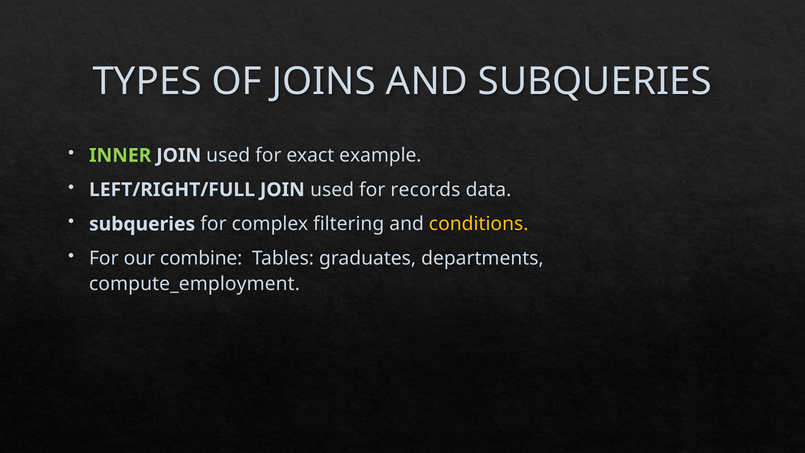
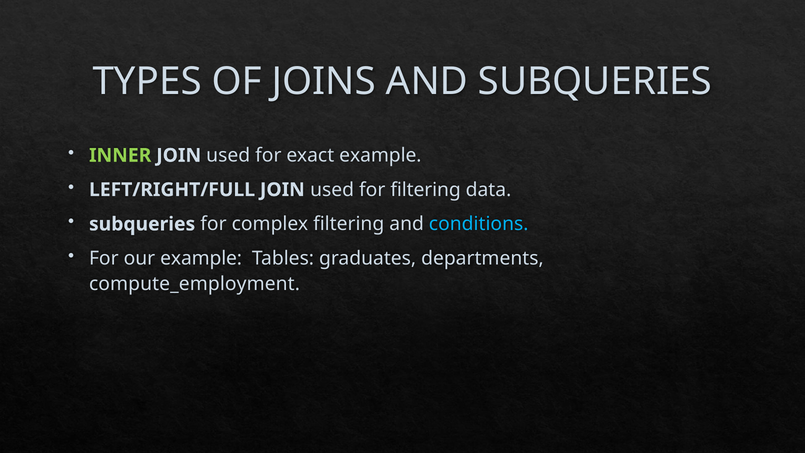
for records: records -> filtering (426, 190)
conditions colour: yellow -> light blue (479, 224)
our combine: combine -> example (201, 258)
